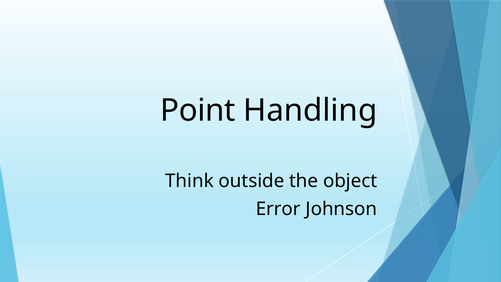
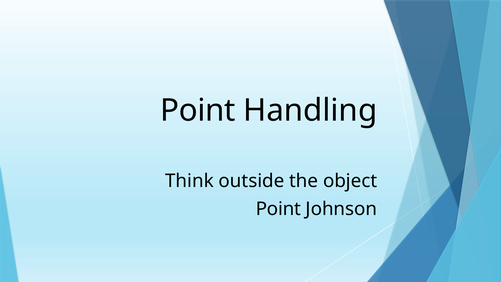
Error: Error -> Point (278, 209)
